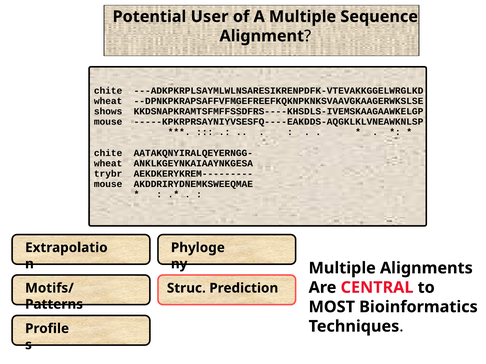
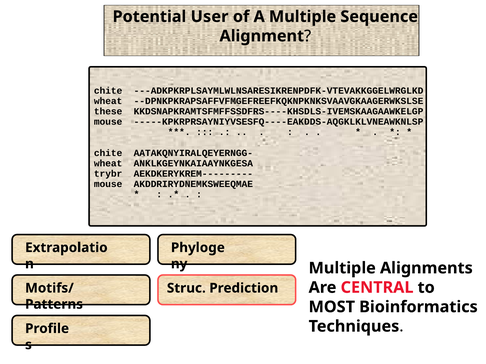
shows: shows -> these (108, 112)
